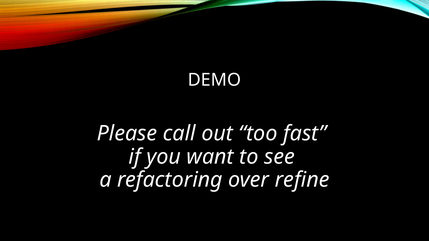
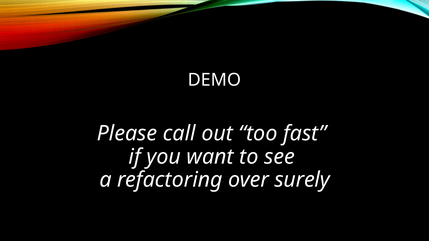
refine: refine -> surely (302, 180)
